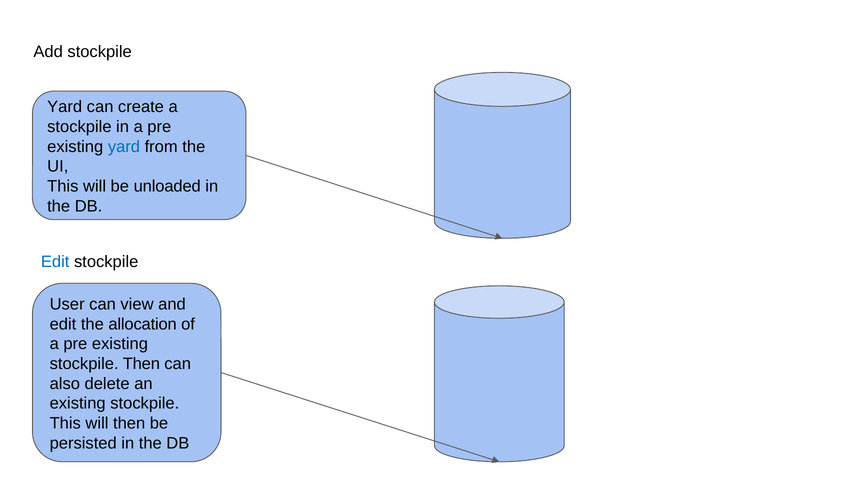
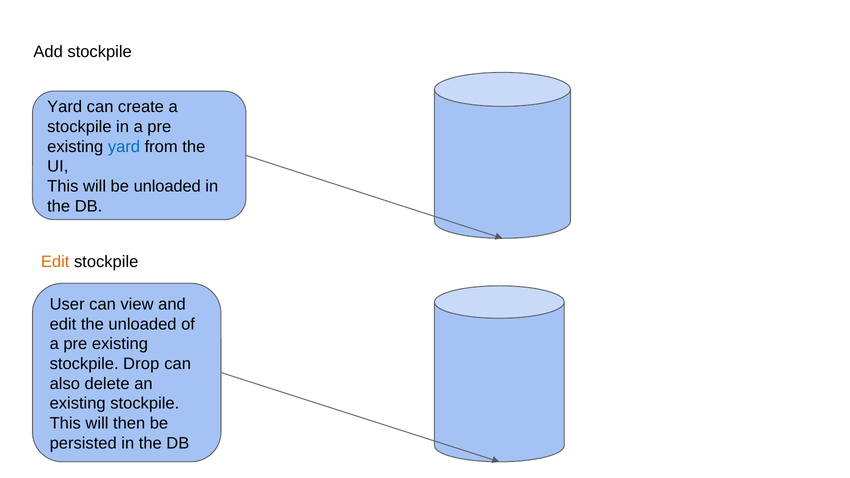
Edit colour: blue -> orange (55, 262)
the allocation: allocation -> unloaded (143, 324)
stockpile Then: Then -> Drop (141, 364)
